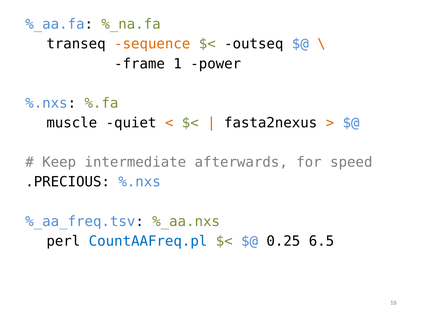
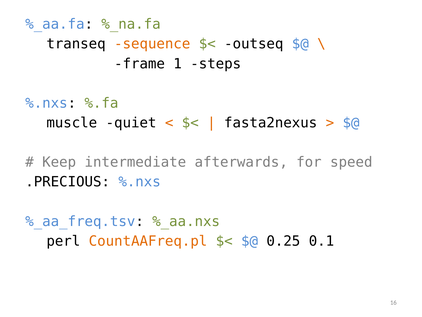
power: power -> steps (216, 64)
CountAAFreq.pl colour: blue -> orange (148, 241)
6.5: 6.5 -> 0.1 (321, 241)
